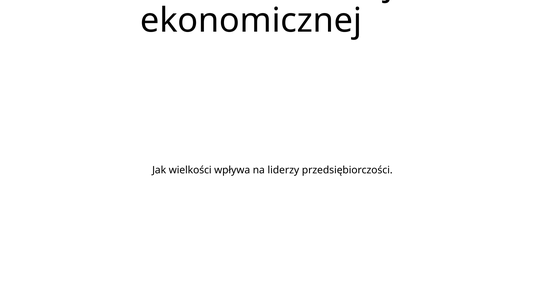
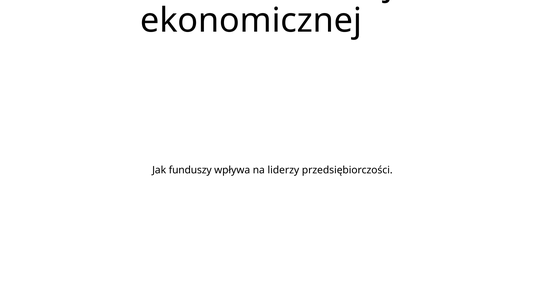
wielkości: wielkości -> funduszy (190, 170)
